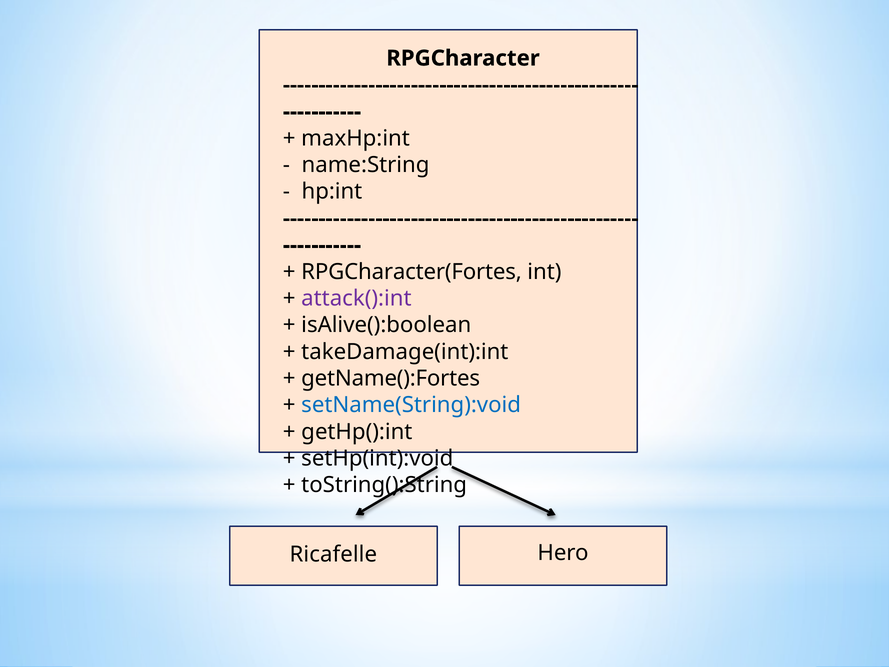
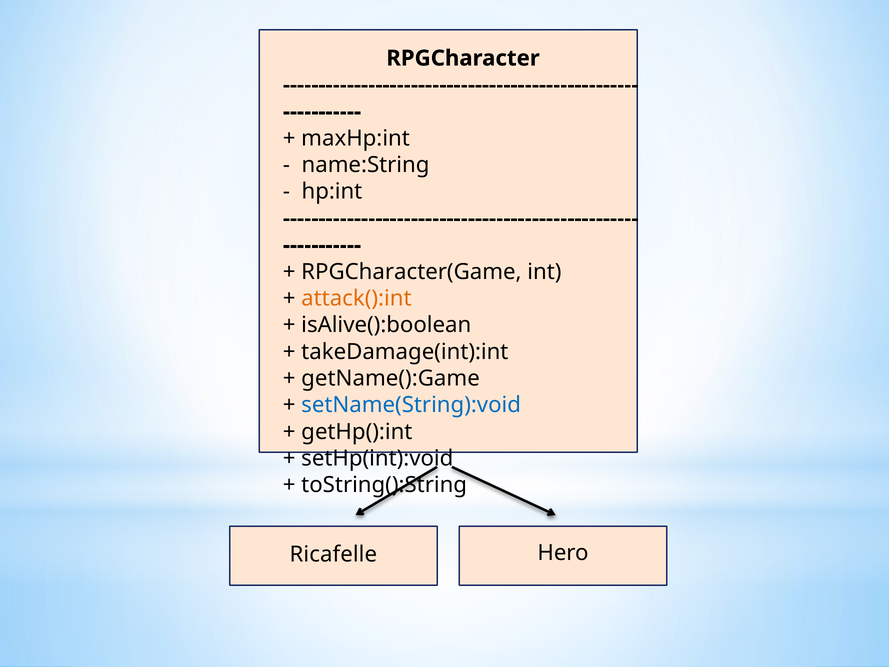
RPGCharacter(Fortes: RPGCharacter(Fortes -> RPGCharacter(Game (411, 272)
attack():int colour: purple -> orange (356, 298)
getName():Fortes: getName():Fortes -> getName():Game (391, 378)
